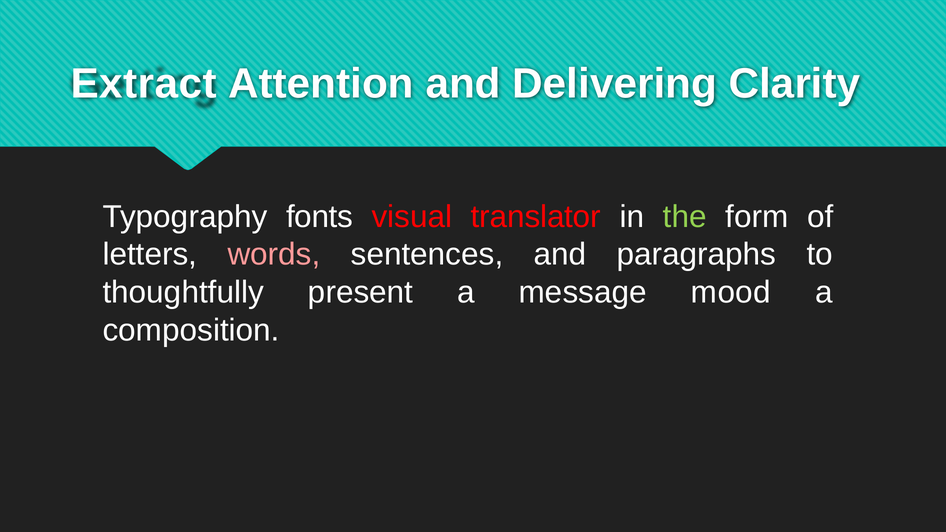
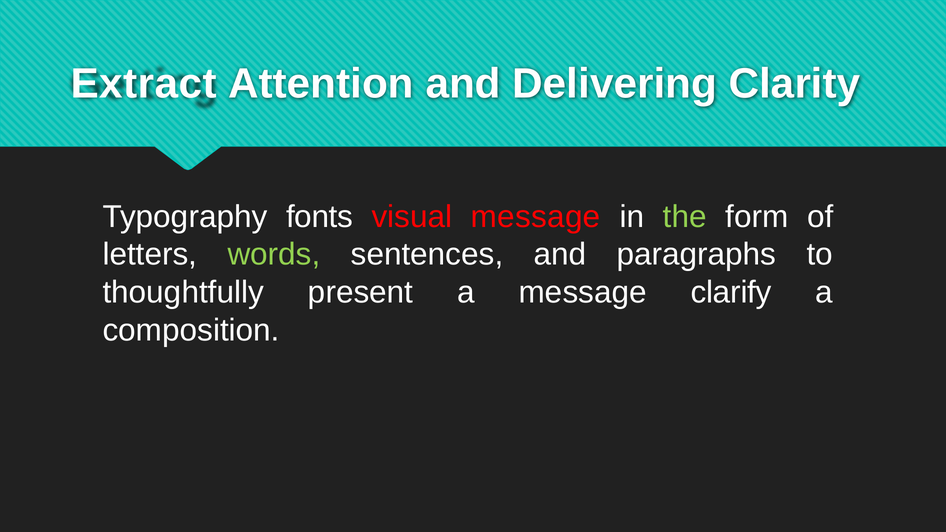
visual translator: translator -> message (536, 217)
words colour: pink -> light green (274, 255)
mood: mood -> clarify (731, 292)
